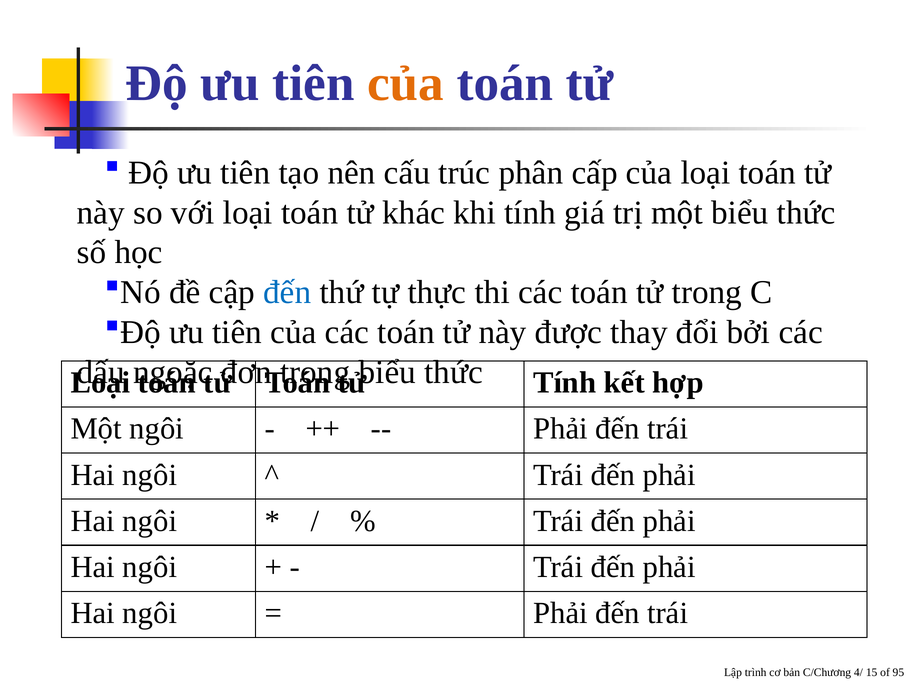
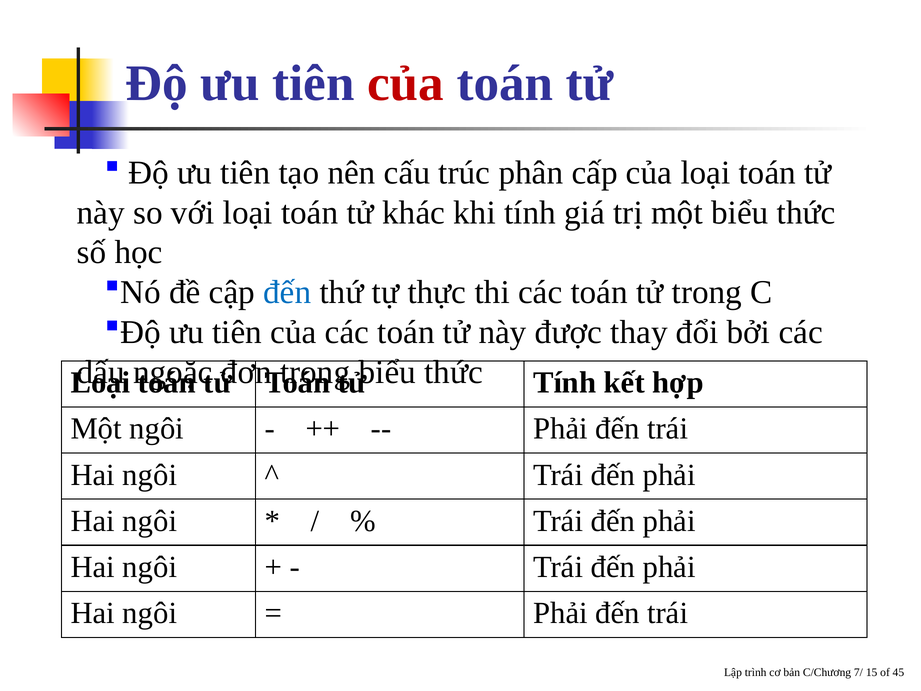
của colour: orange -> red (406, 83)
4/: 4/ -> 7/ (858, 672)
95: 95 -> 45 (898, 672)
